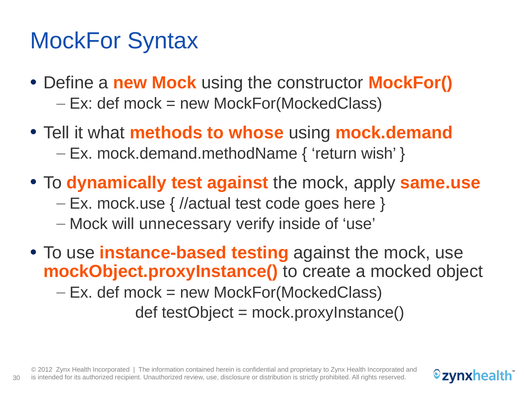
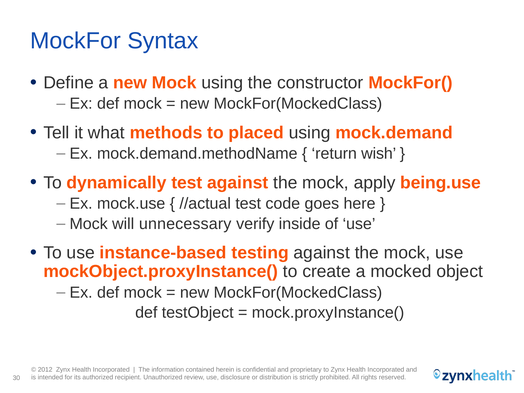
whose: whose -> placed (256, 133)
same.use: same.use -> being.use (441, 183)
